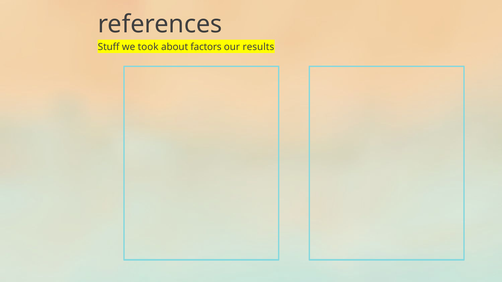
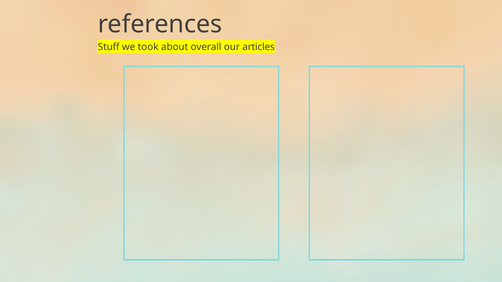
factors: factors -> overall (206, 47)
results: results -> articles (259, 47)
